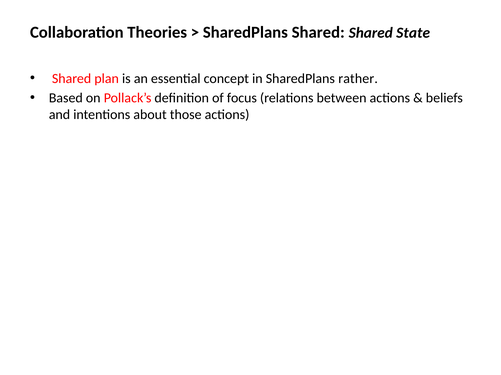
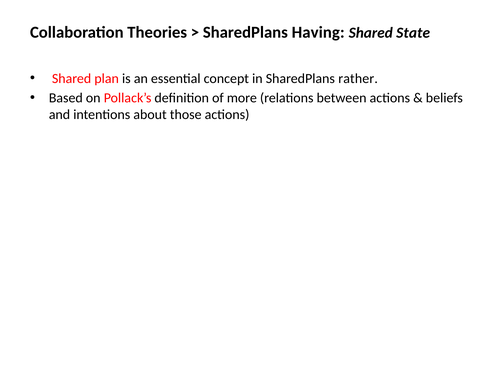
SharedPlans Shared: Shared -> Having (318, 32)
focus: focus -> more (242, 98)
